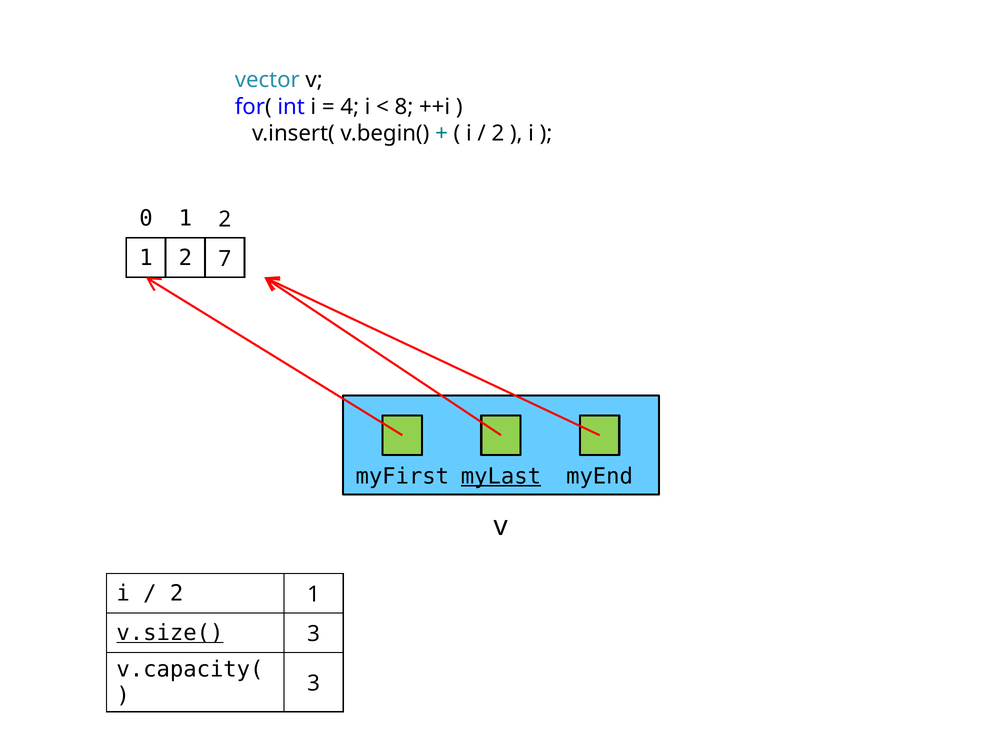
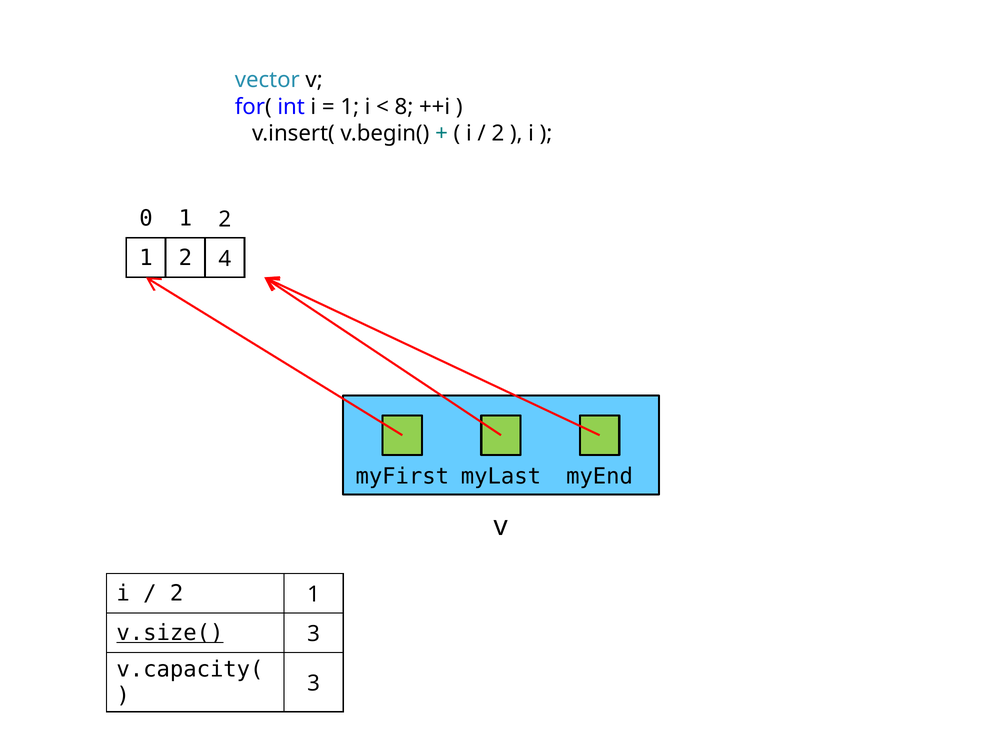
4: 4 -> 1 (350, 107)
7: 7 -> 4 (225, 259)
myLast underline: present -> none (501, 476)
